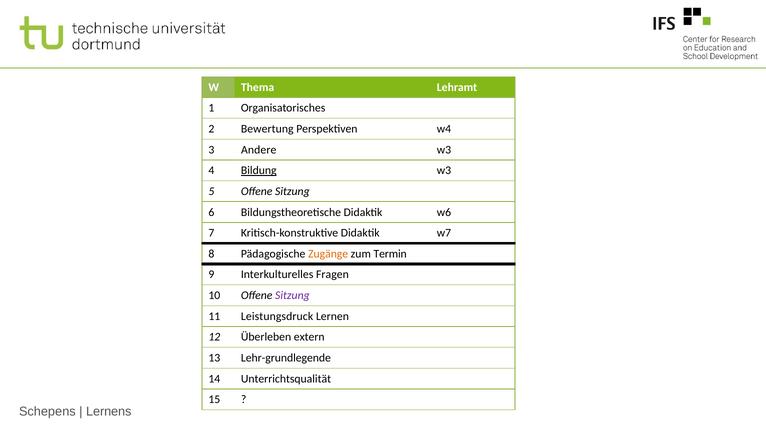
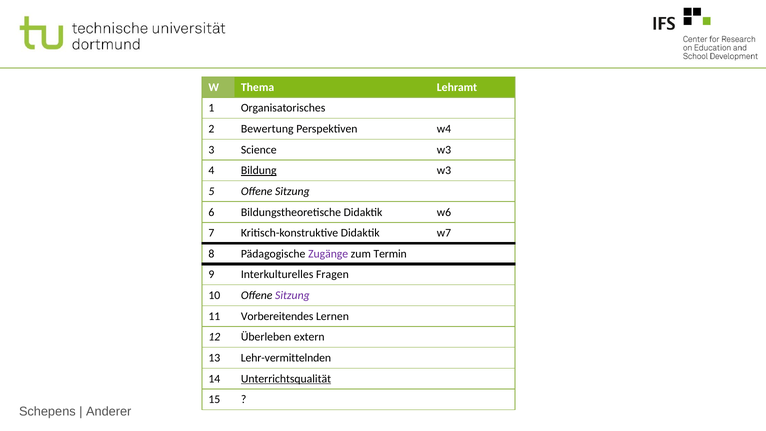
Andere: Andere -> Science (259, 150)
Zugänge colour: orange -> purple (328, 254)
Leistungsdruck: Leistungsdruck -> Vorbereitendes (277, 316)
Lehr-grundlegende: Lehr-grundlegende -> Lehr-vermittelnden (286, 358)
Unterrichtsqualität underline: none -> present (286, 379)
Lernens: Lernens -> Anderer (109, 411)
